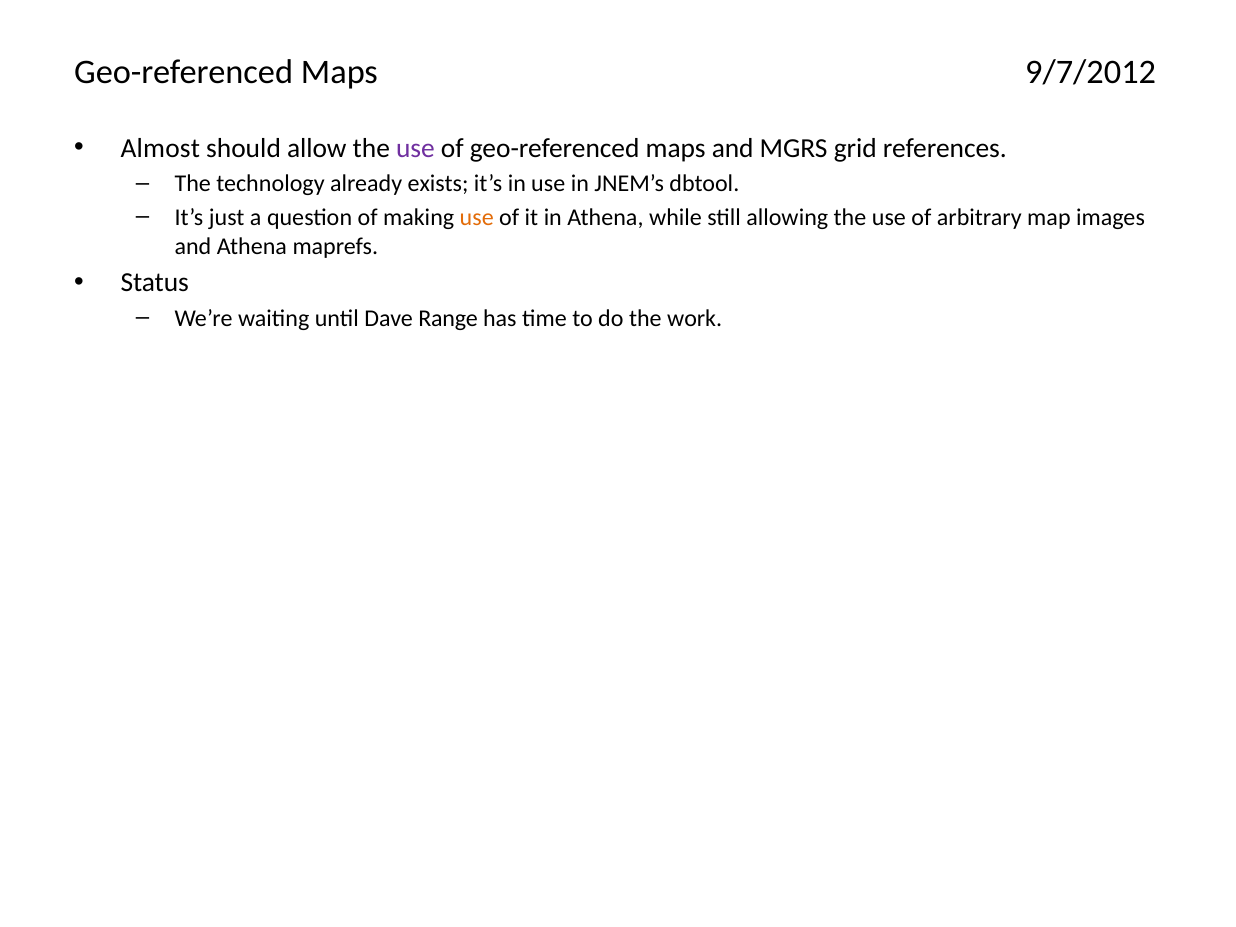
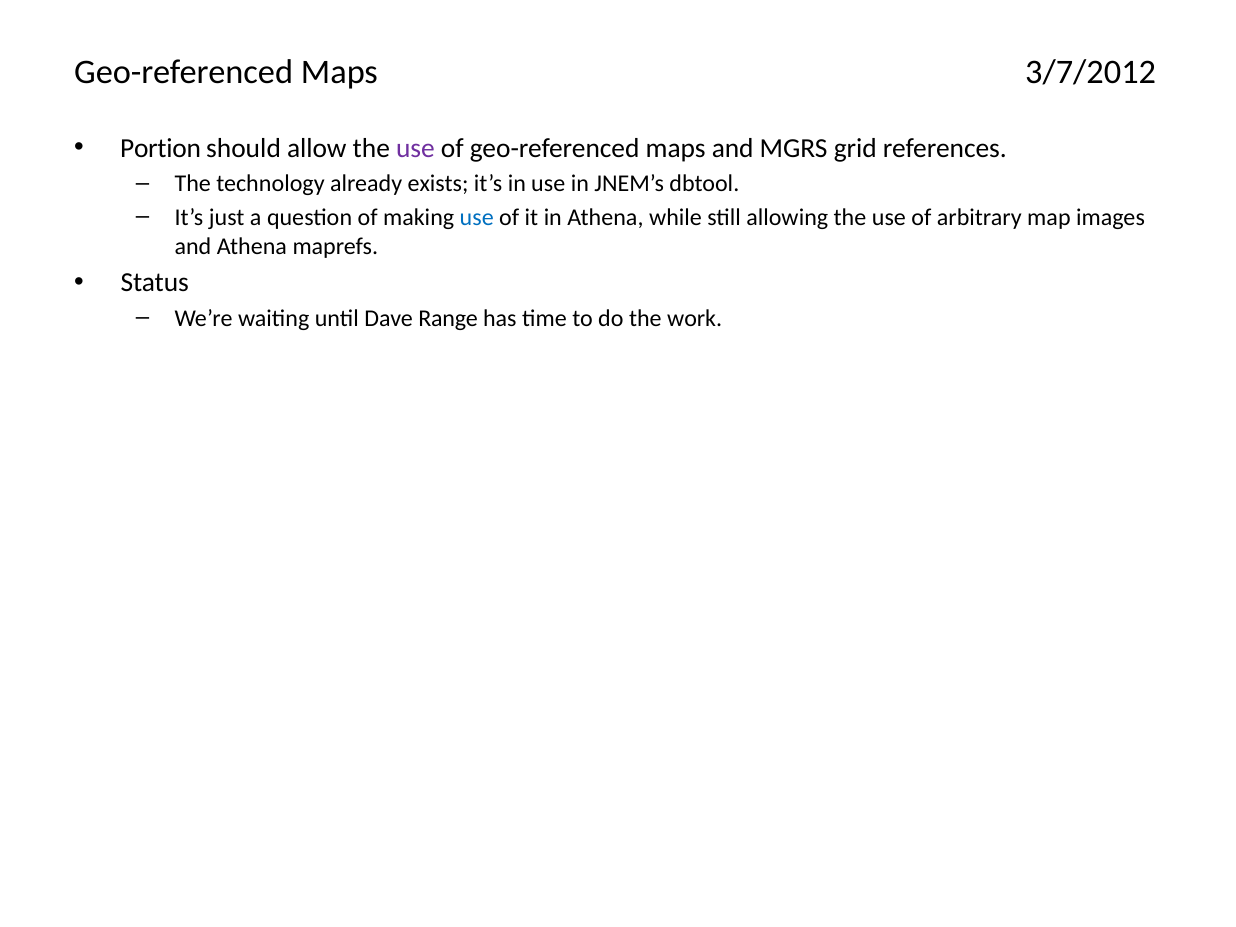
9/7/2012: 9/7/2012 -> 3/7/2012 (1091, 72)
Almost: Almost -> Portion (161, 148)
use colour: orange -> blue (477, 217)
